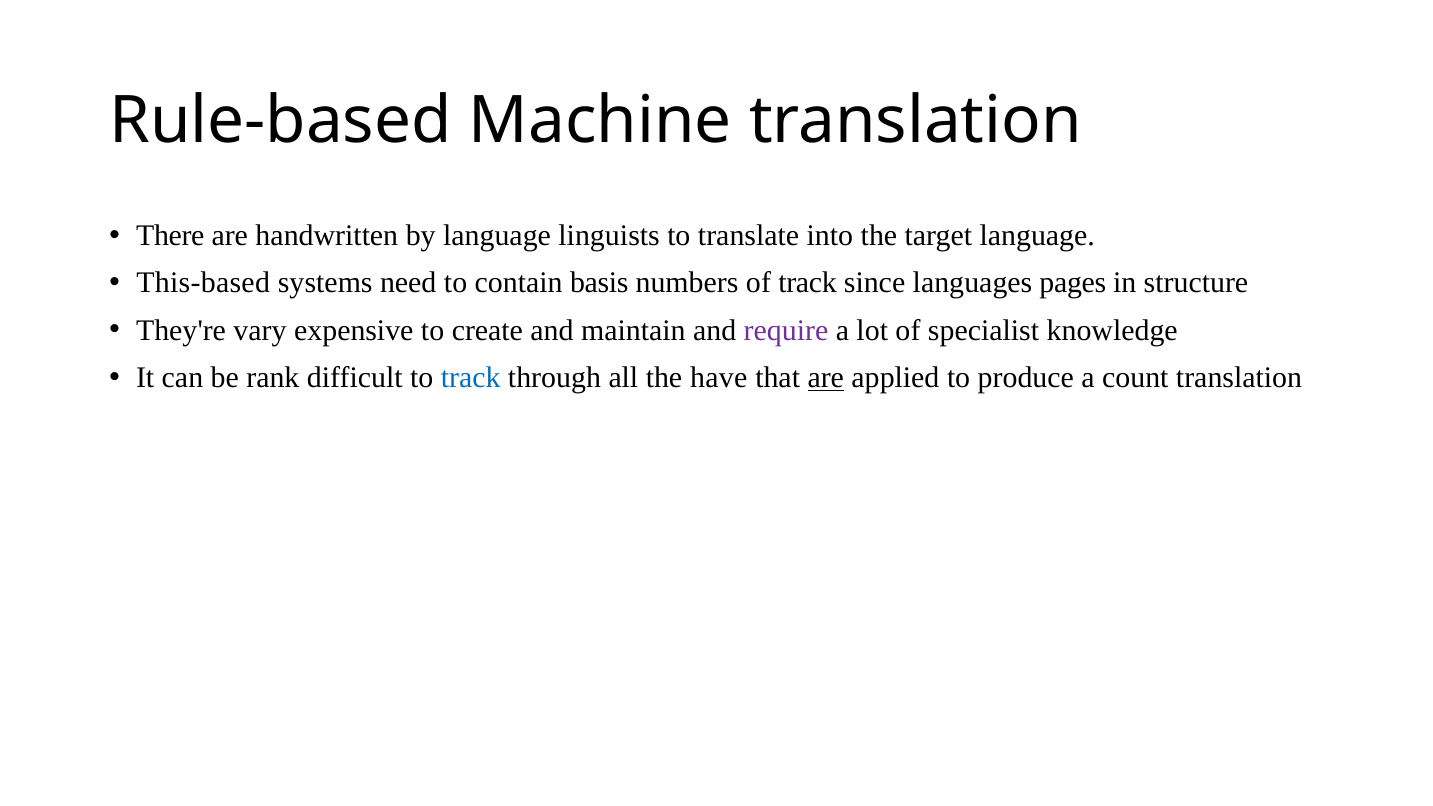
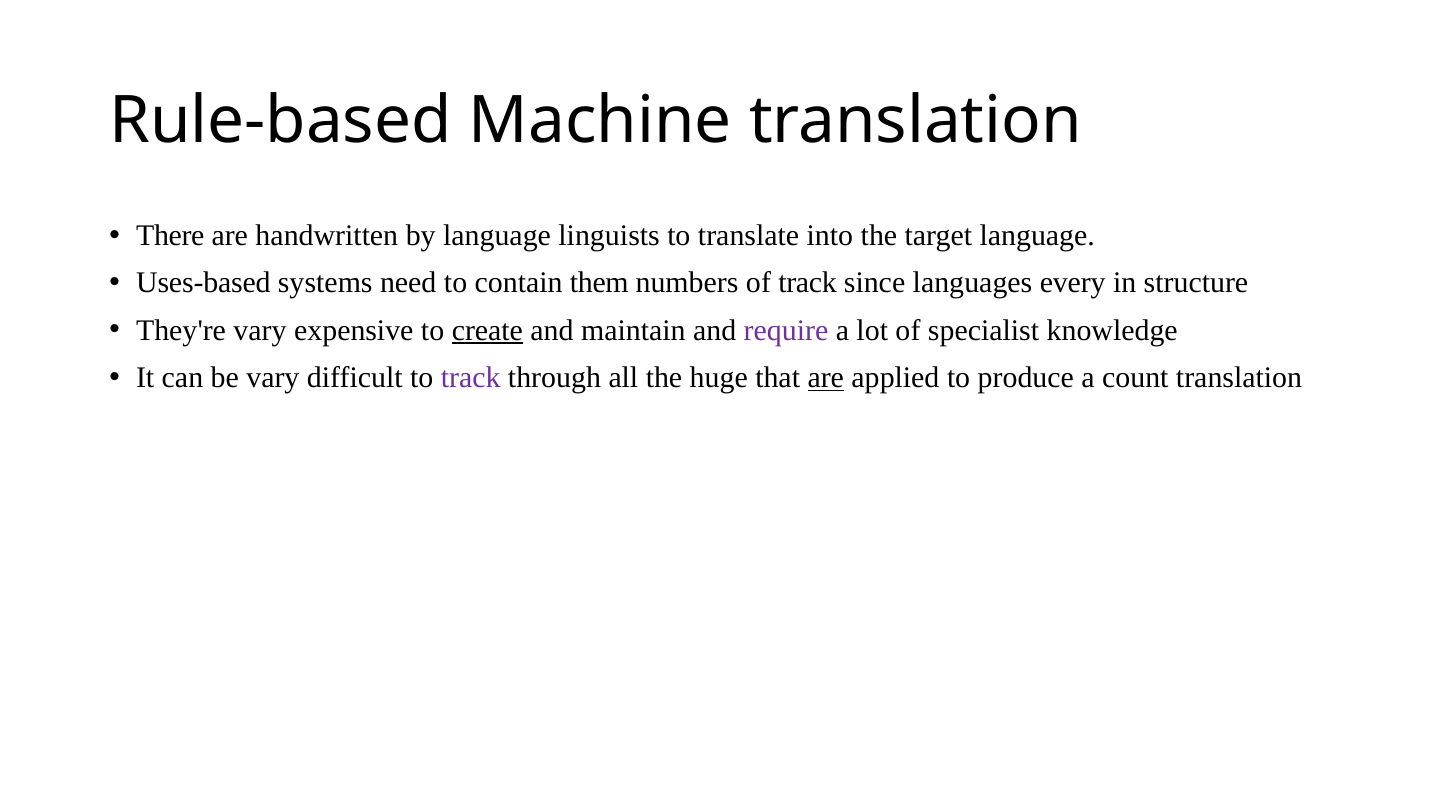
This-based: This-based -> Uses-based (203, 283)
basis: basis -> them (599, 283)
pages: pages -> every (1073, 283)
create underline: none -> present (487, 330)
be rank: rank -> vary (273, 378)
track colour: blue -> purple (471, 378)
have: have -> huge (719, 378)
